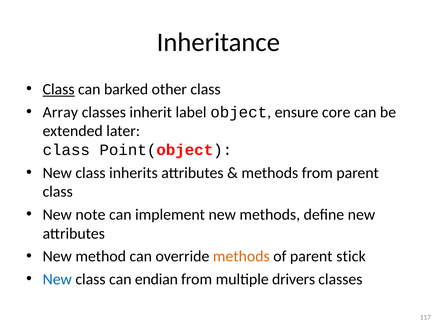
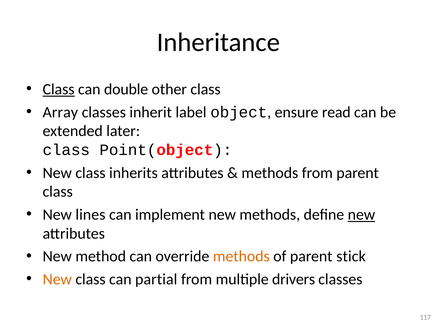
barked: barked -> double (126, 89)
core: core -> read (336, 112)
note: note -> lines (90, 214)
new underline: none -> present (361, 214)
New colour: blue -> orange (57, 279)
endian: endian -> partial (156, 279)
